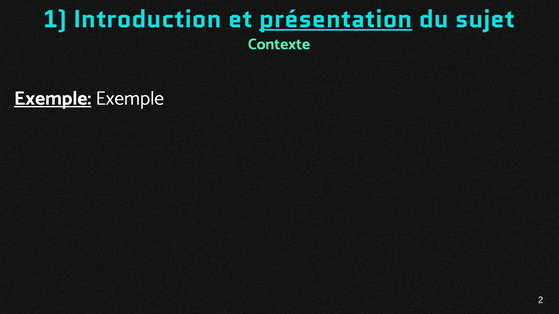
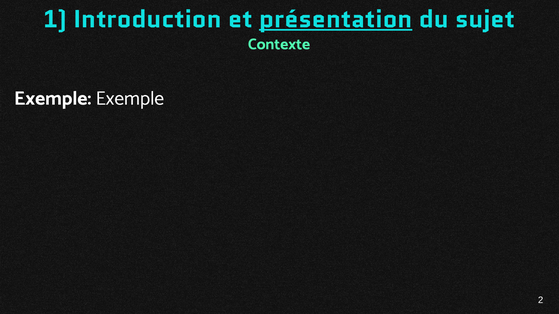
Exemple underline: present -> none (53, 98)
